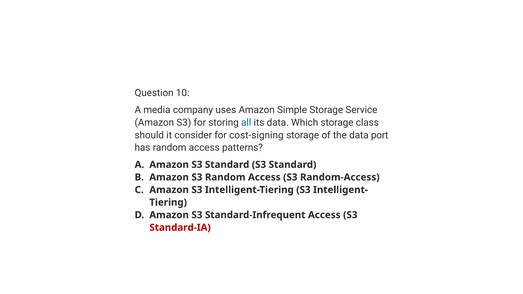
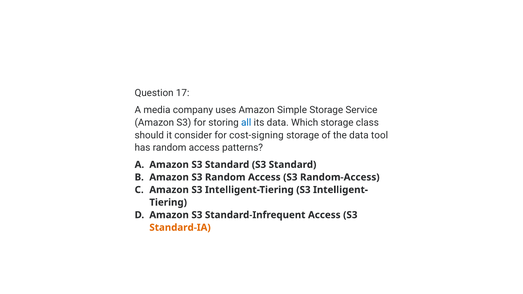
10: 10 -> 17 (183, 93)
port: port -> tool (380, 135)
Standard-IA colour: red -> orange (180, 228)
